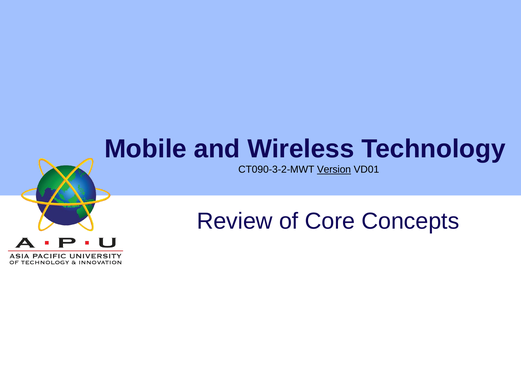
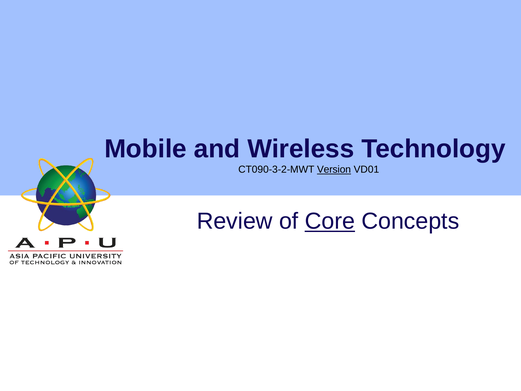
Core underline: none -> present (330, 221)
